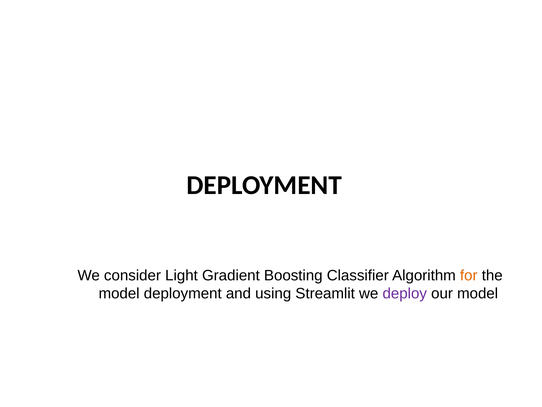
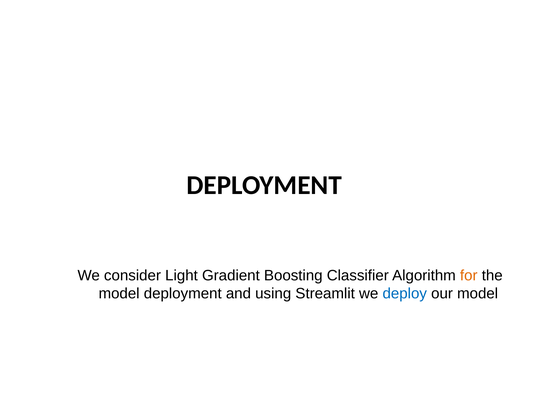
deploy colour: purple -> blue (405, 293)
